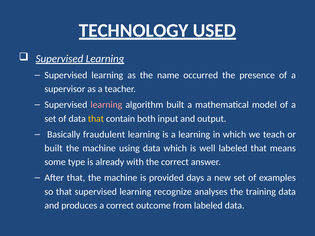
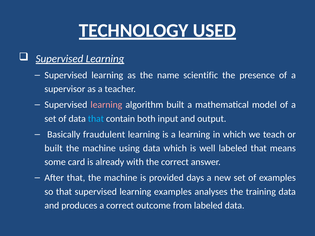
occurred: occurred -> scientific (201, 75)
that colour: yellow -> light blue (96, 119)
type: type -> card (76, 162)
learning recognize: recognize -> examples (173, 192)
